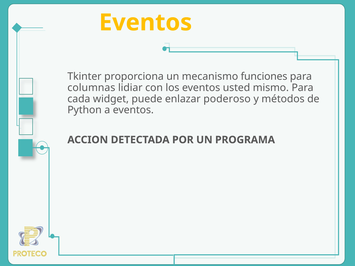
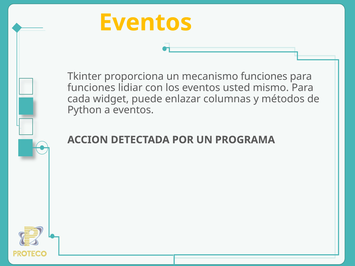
columnas: columnas -> funciones (91, 88)
poderoso: poderoso -> columnas (227, 99)
